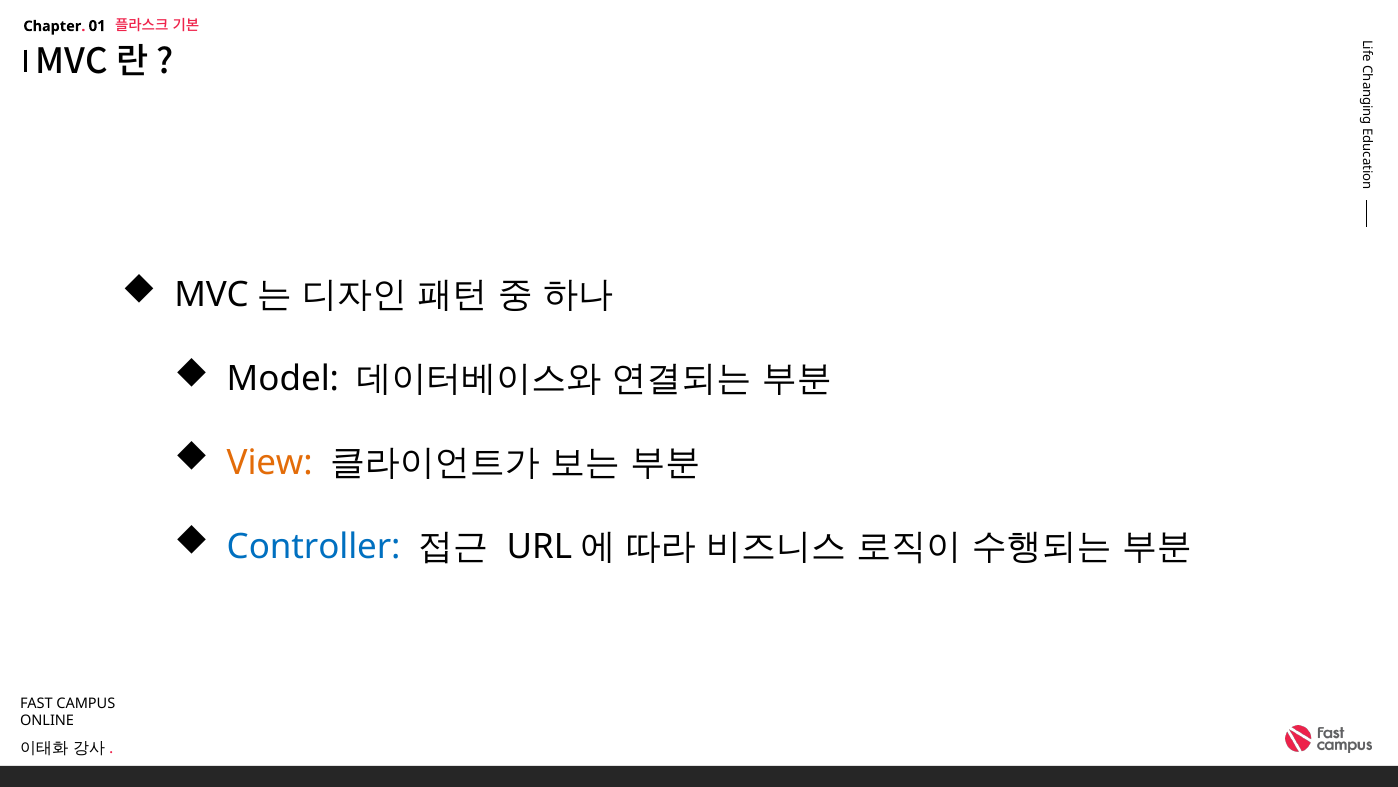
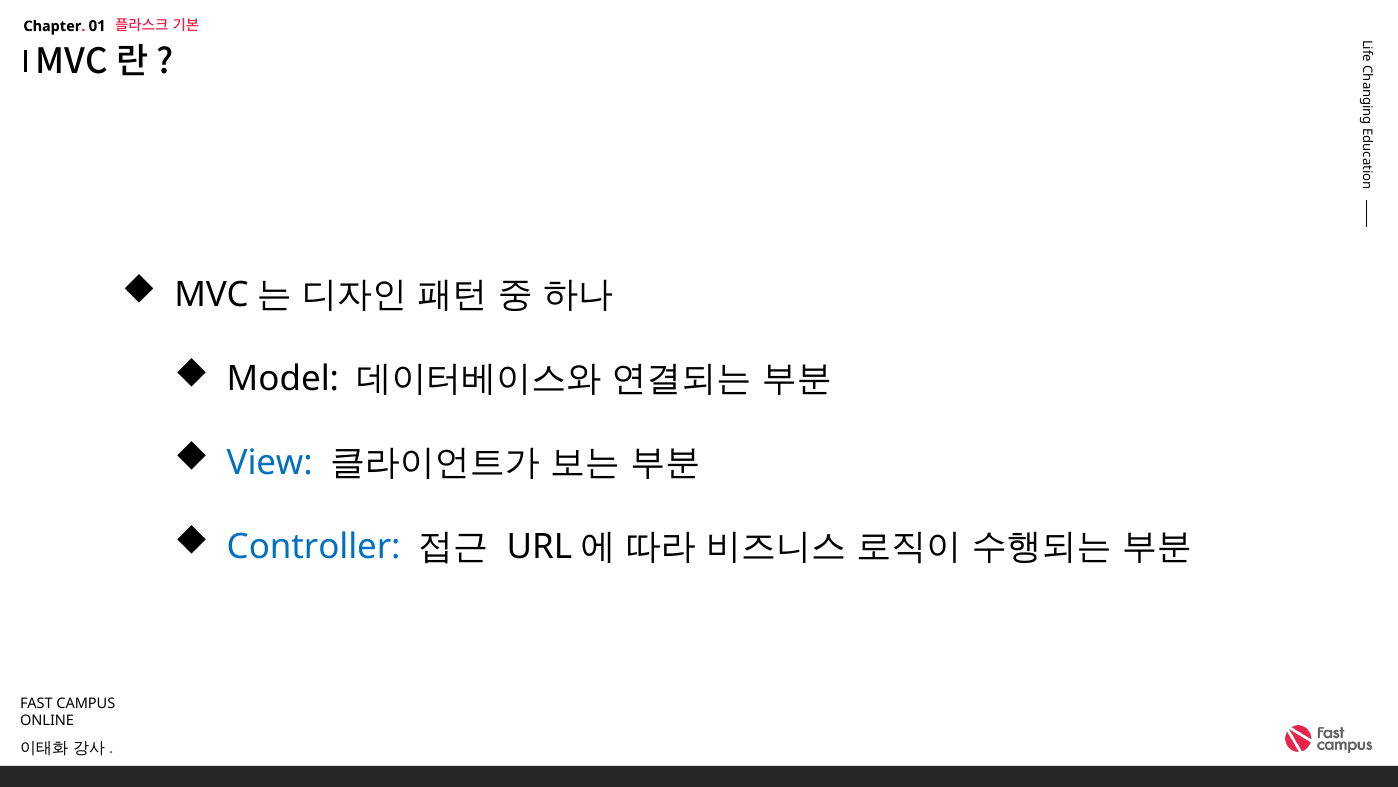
View colour: orange -> blue (270, 463)
